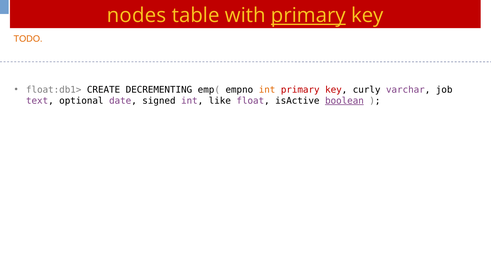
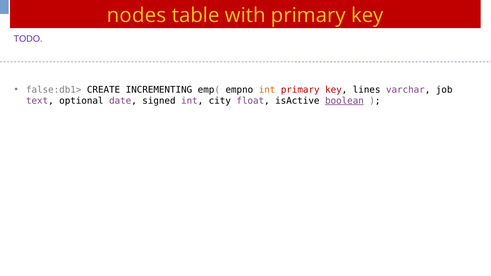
primary underline: present -> none (308, 16)
TODO colour: orange -> purple (28, 39)
float:db1>: float:db1> -> false:db1> (54, 90)
DECREMENTING: DECREMENTING -> INCREMENTING (159, 90)
curly: curly -> lines (367, 90)
like: like -> city (220, 101)
